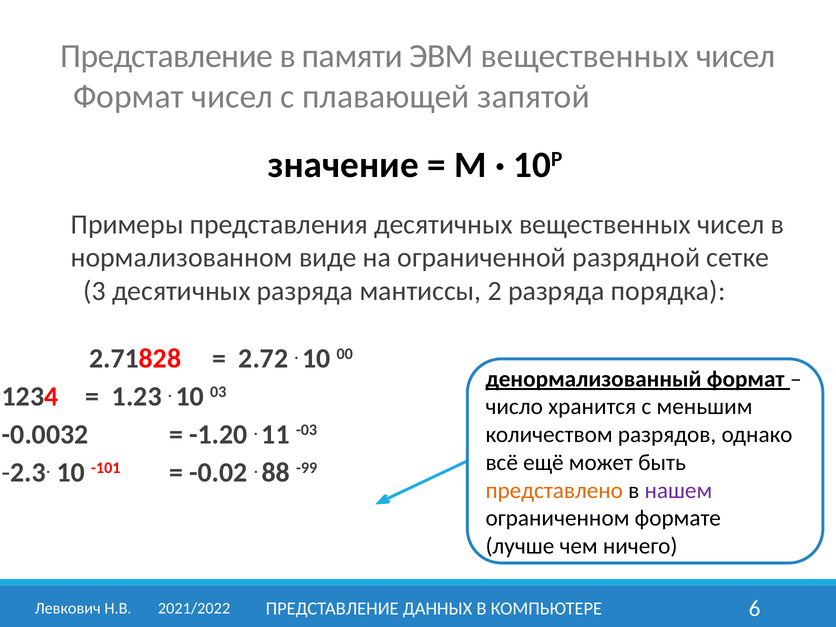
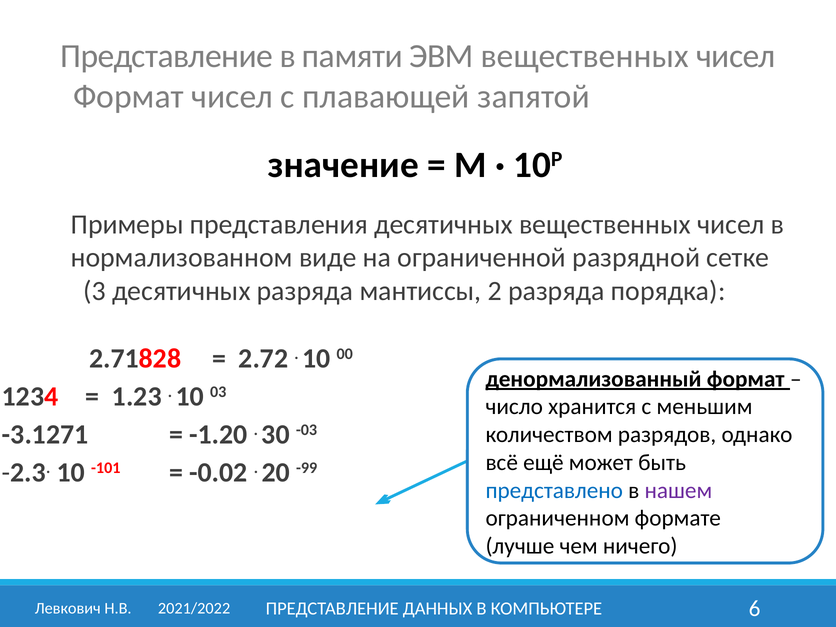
-0.0032: -0.0032 -> -3.1271 (45, 435)
11: 11 -> 30 (276, 435)
88: 88 -> 20 (276, 473)
представлено colour: orange -> blue (554, 490)
